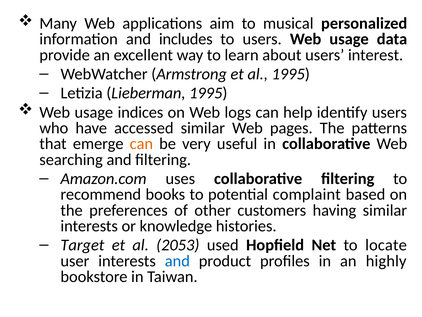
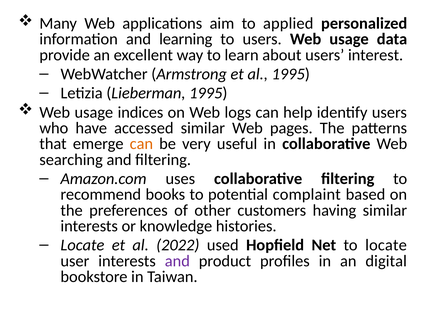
musical: musical -> applied (288, 23)
includes: includes -> learning (186, 39)
Target: Target -> Locate (82, 245)
2053: 2053 -> 2022 (178, 245)
and colour: blue -> purple (177, 261)
highly: highly -> digital (386, 261)
